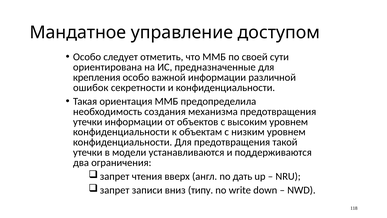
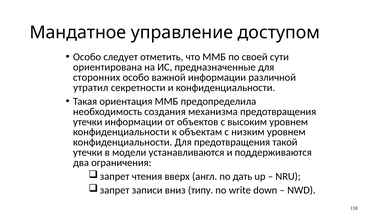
крепления: крепления -> сторонних (97, 77)
ошибок: ошибок -> утратил (91, 87)
